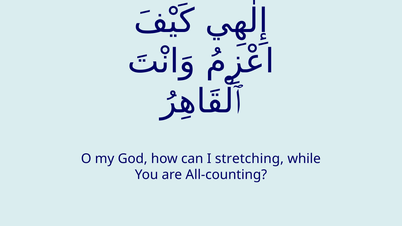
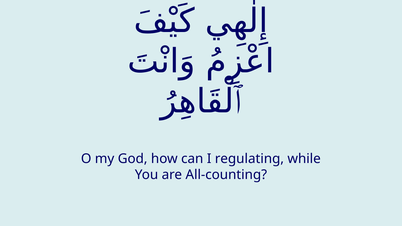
stretching: stretching -> regulating (249, 159)
